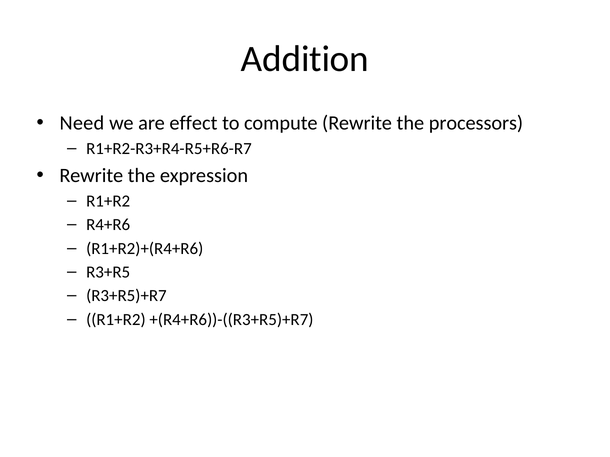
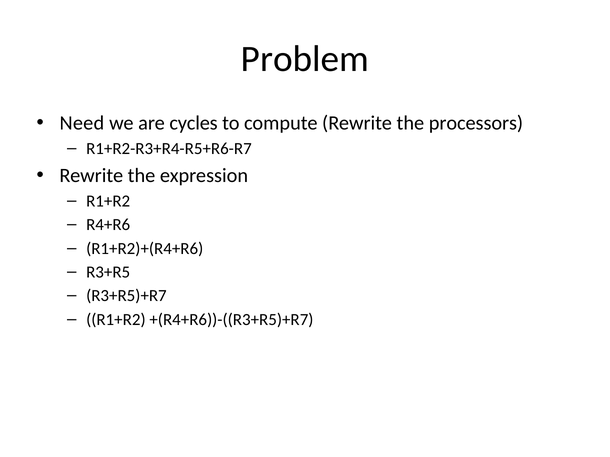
Addition: Addition -> Problem (305, 59)
effect: effect -> cycles (194, 123)
